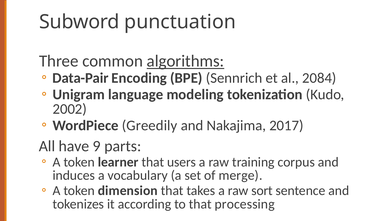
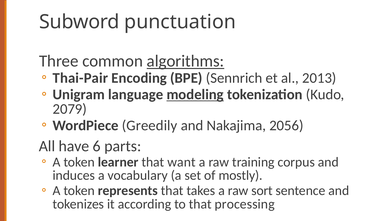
Data-Pair: Data-Pair -> Thai-Pair (80, 78)
2084: 2084 -> 2013 (319, 78)
modeling underline: none -> present (195, 94)
2002: 2002 -> 2079 (70, 109)
2017: 2017 -> 2056 (286, 125)
9: 9 -> 6 (97, 146)
users: users -> want (181, 162)
merge: merge -> mostly (241, 175)
dimension: dimension -> represents (128, 190)
